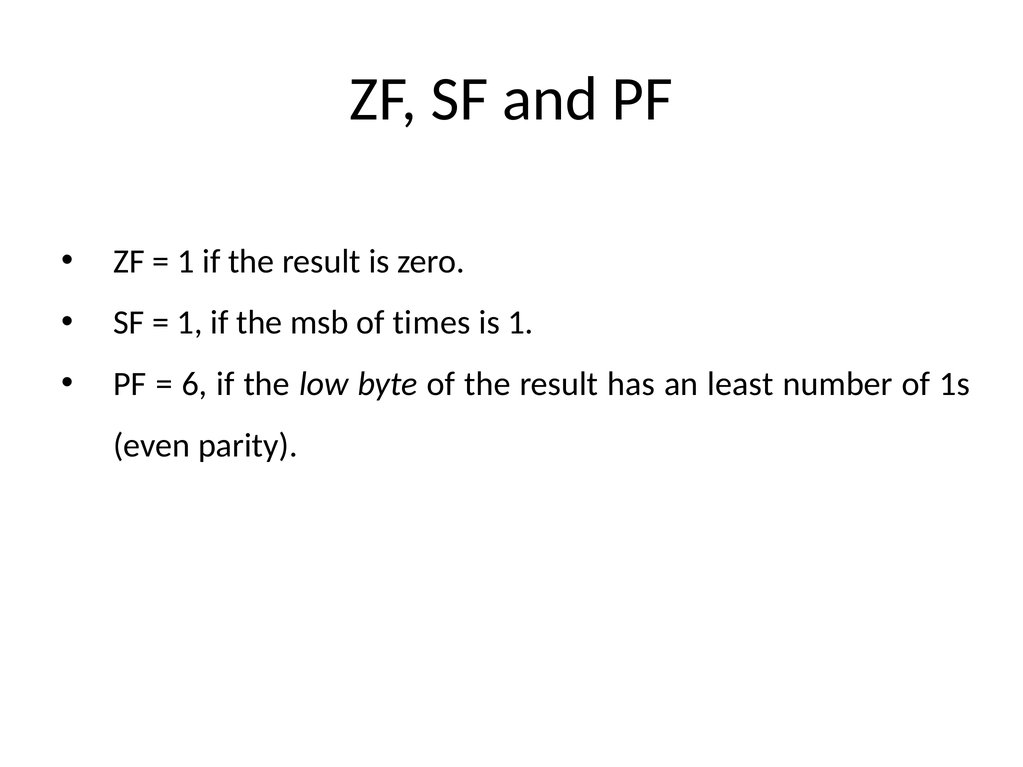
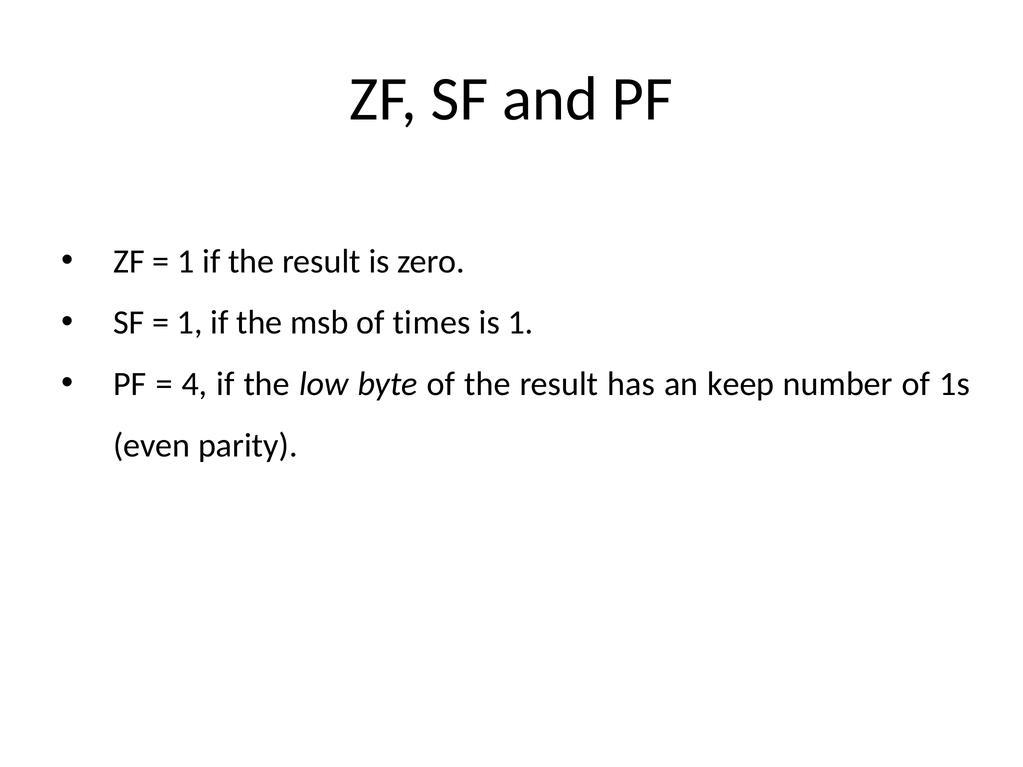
6: 6 -> 4 (194, 384)
least: least -> keep (741, 384)
